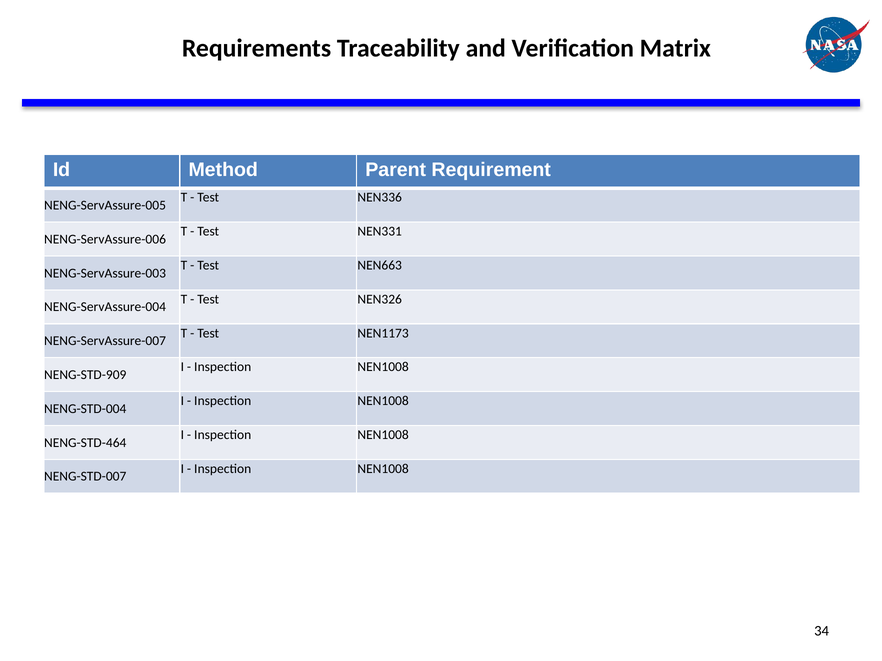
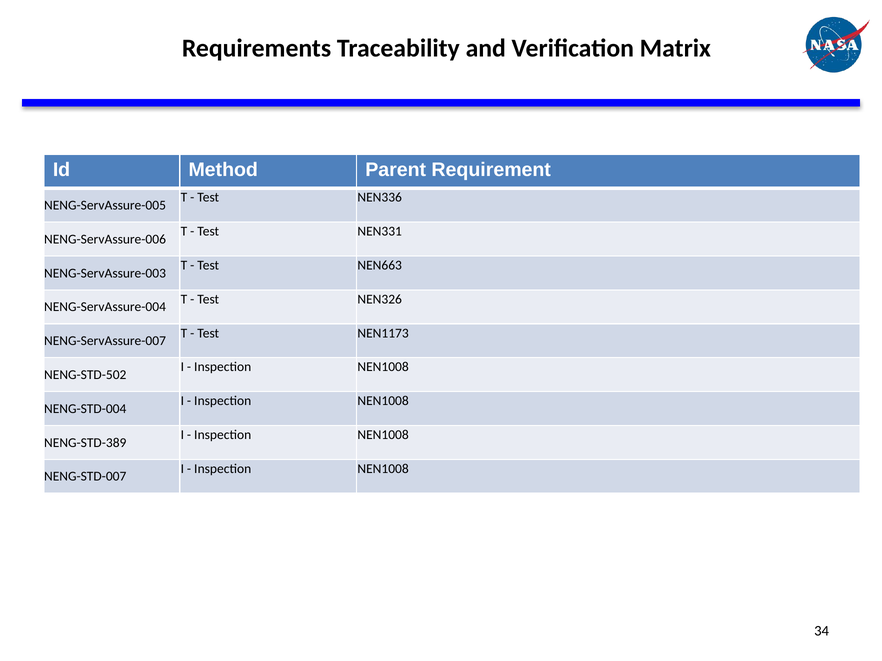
NENG-STD-909: NENG-STD-909 -> NENG-STD-502 (85, 375)
NENG-STD-464: NENG-STD-464 -> NENG-STD-389 (85, 443)
